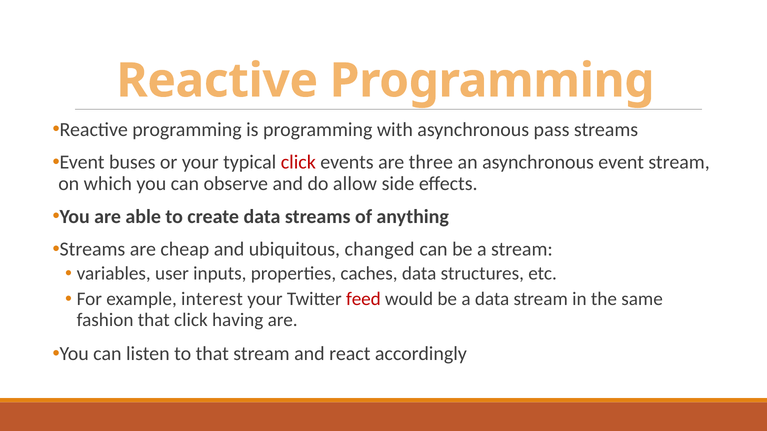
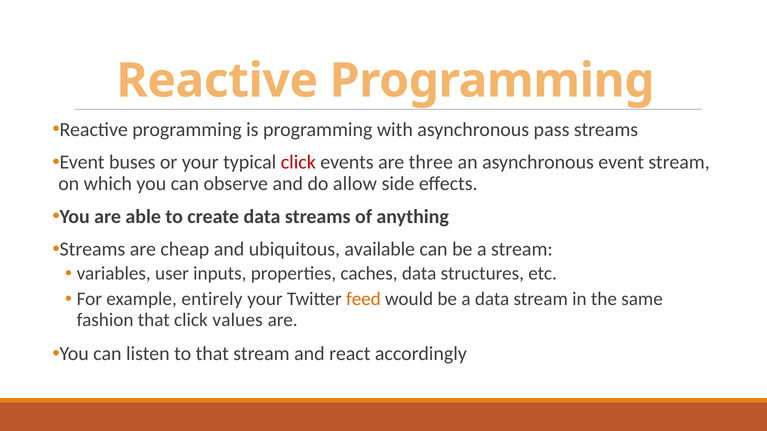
changed: changed -> available (380, 249)
interest: interest -> entirely (212, 299)
feed colour: red -> orange (363, 299)
having: having -> values (238, 320)
